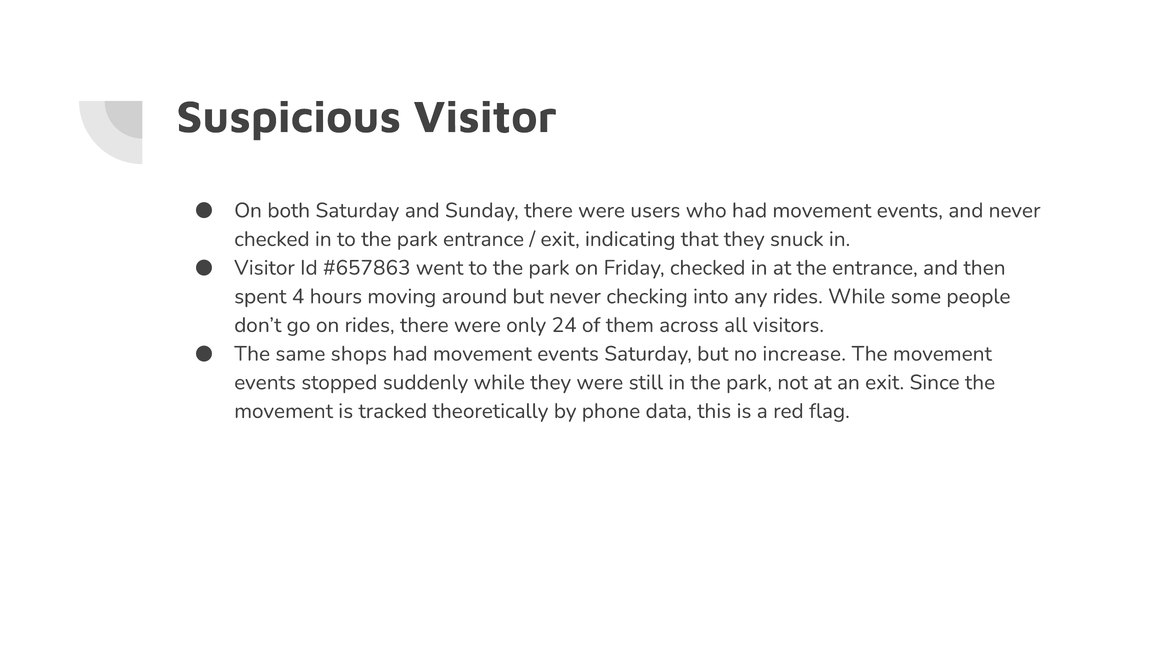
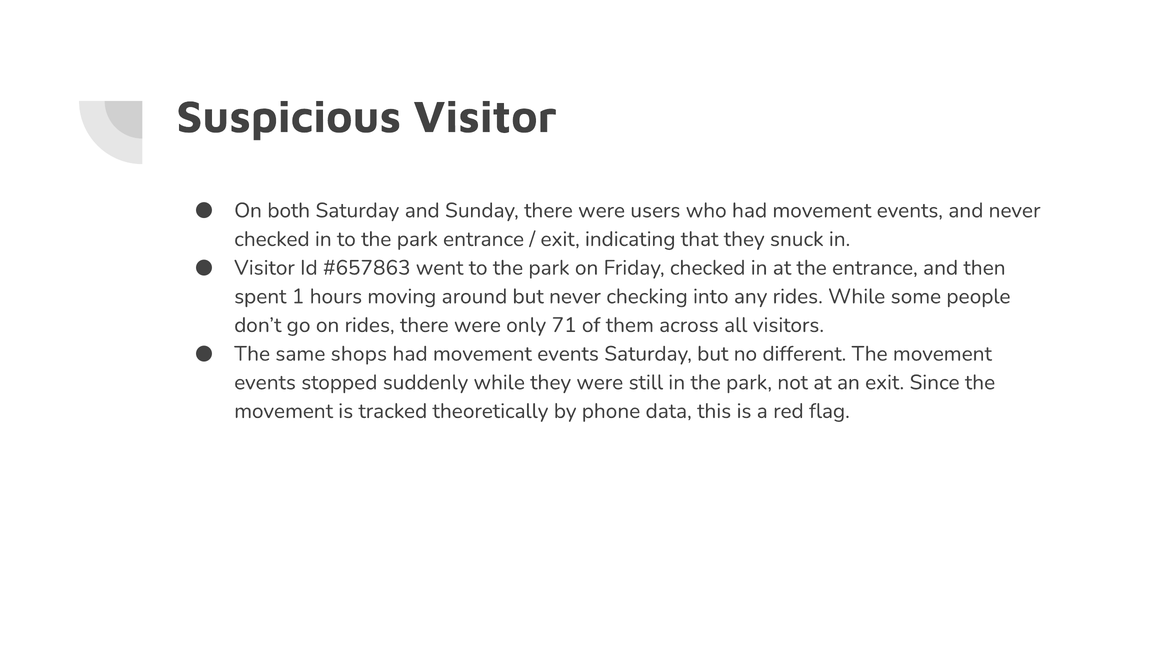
4: 4 -> 1 (298, 297)
24: 24 -> 71 (564, 325)
increase: increase -> different (804, 354)
